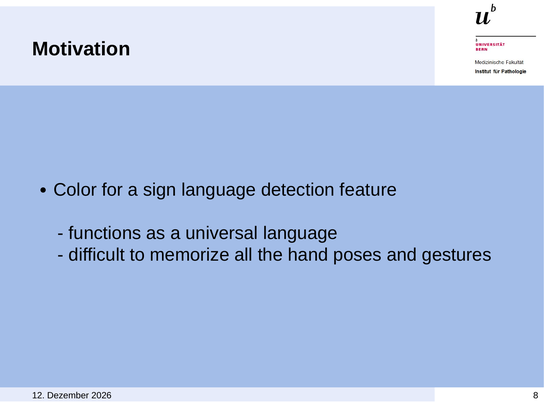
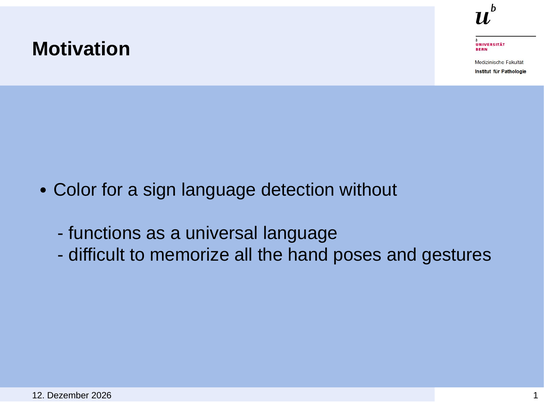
feature: feature -> without (368, 190)
8: 8 -> 1 (536, 396)
